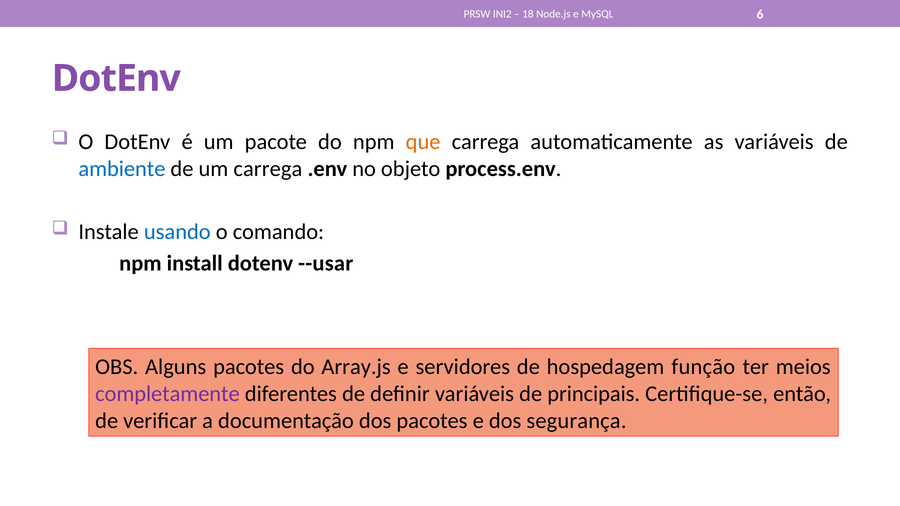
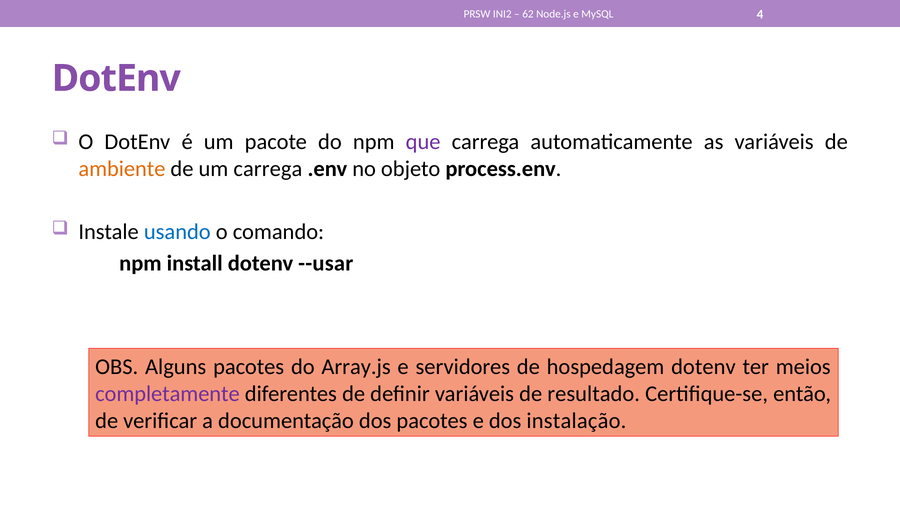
18: 18 -> 62 (528, 14)
6: 6 -> 4 (760, 14)
que colour: orange -> purple (423, 142)
ambiente colour: blue -> orange (122, 169)
hospedagem função: função -> dotenv (703, 367)
principais: principais -> resultado (594, 394)
segurança: segurança -> instalação (576, 421)
